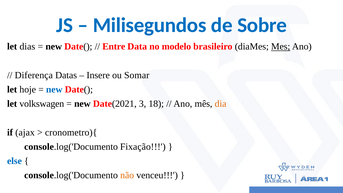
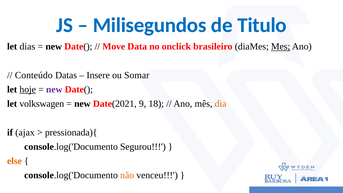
Sobre: Sobre -> Titulo (262, 25)
Entre: Entre -> Move (114, 47)
modelo: modelo -> onclick (176, 47)
Diferença: Diferença -> Conteúdo (34, 75)
hoje underline: none -> present (28, 89)
new colour: blue -> purple (54, 89)
3: 3 -> 9 (143, 104)
cronometro){: cronometro){ -> pressionada){ (71, 132)
Fixação: Fixação -> Segurou (143, 147)
else colour: blue -> orange (14, 161)
